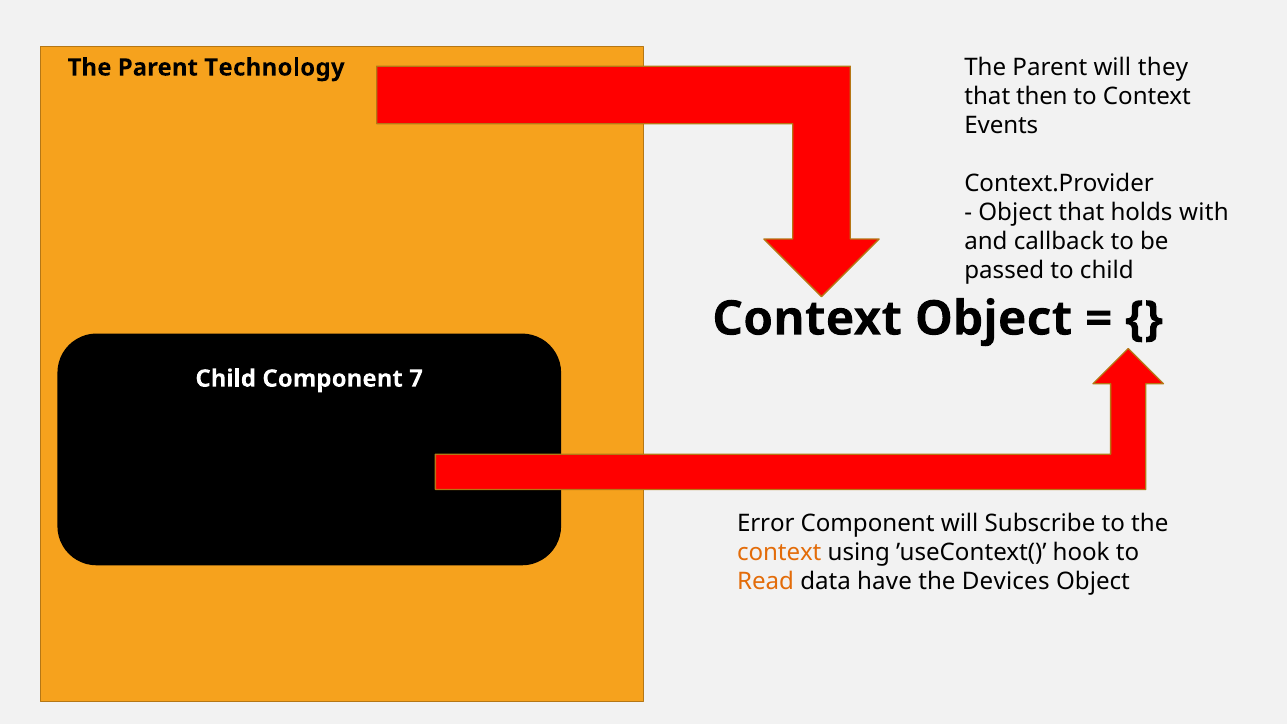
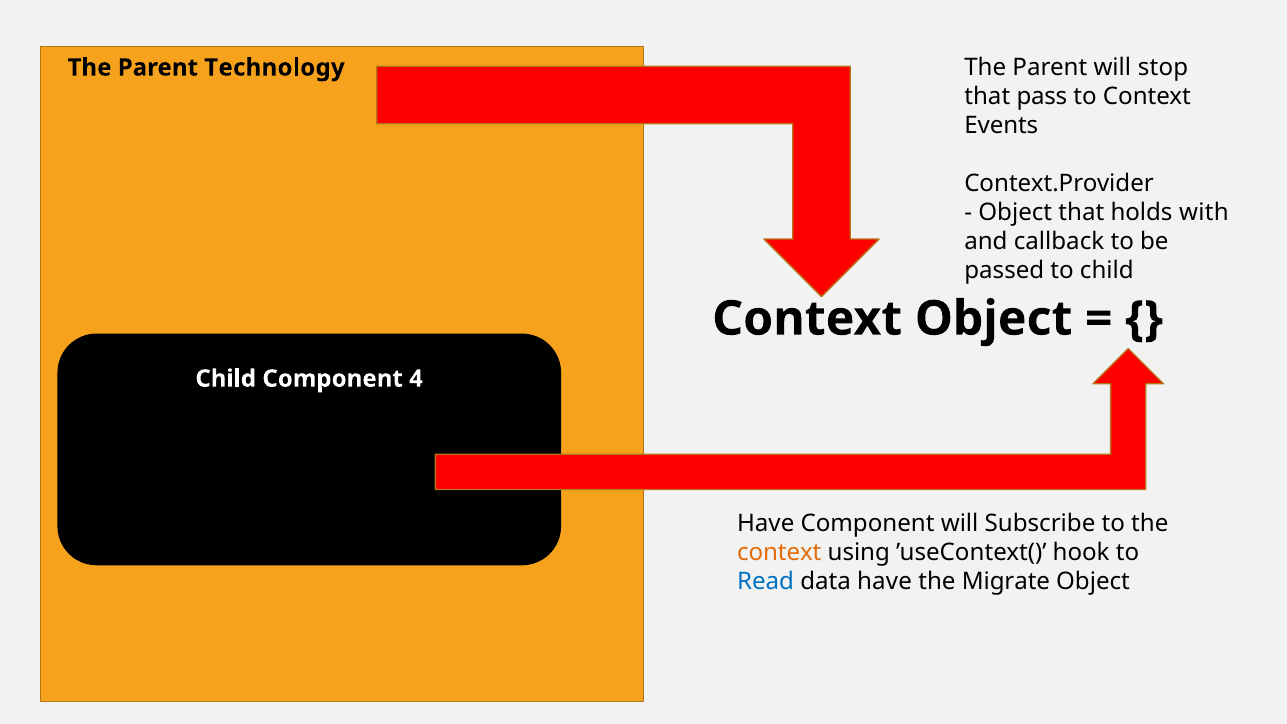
they: they -> stop (1163, 68)
then: then -> pass (1042, 97)
7: 7 -> 4 (416, 379)
Error: Error -> Have (766, 523)
Read colour: orange -> blue (766, 581)
Devices: Devices -> Migrate (1006, 581)
